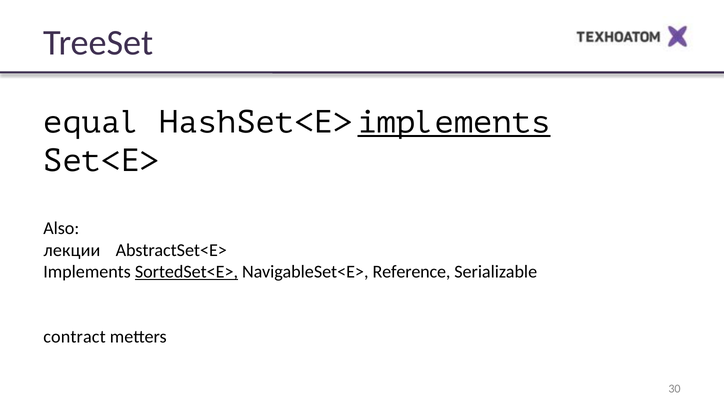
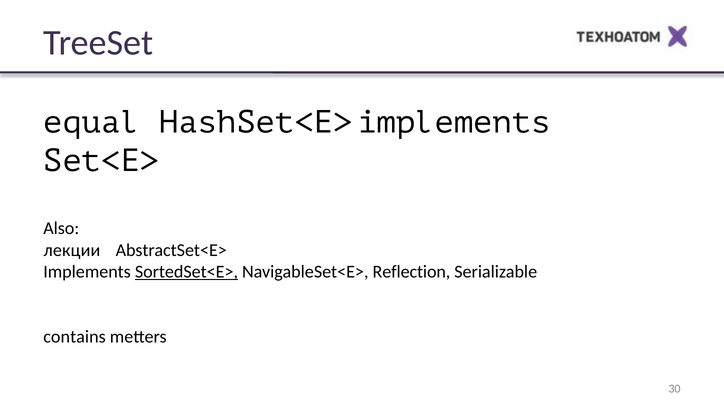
implements underline: present -> none (454, 122)
Reference: Reference -> Reflection (411, 272)
contract: contract -> contains (75, 337)
